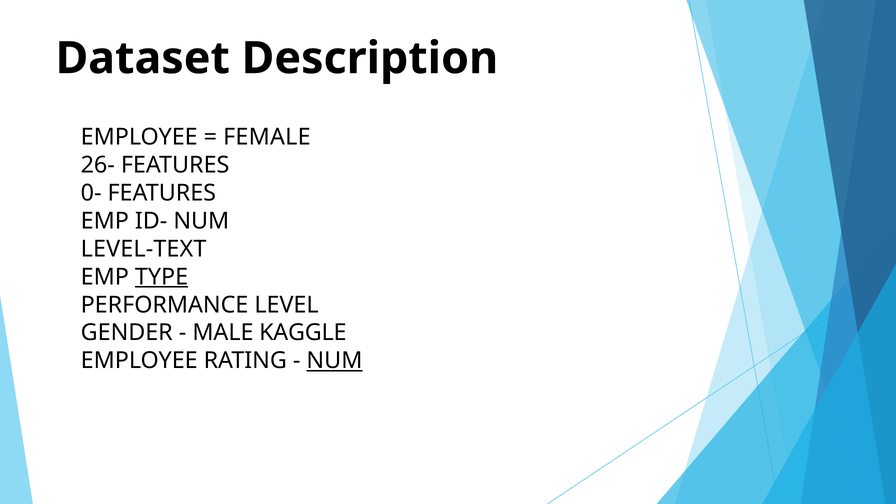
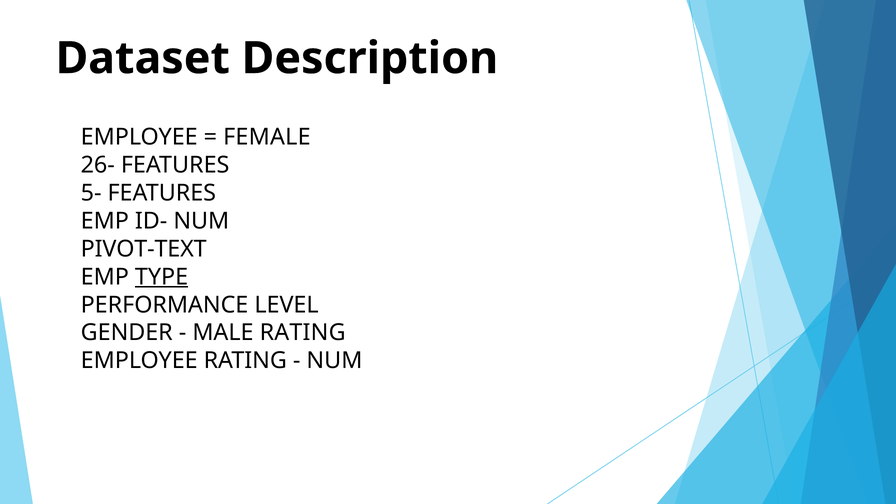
0-: 0- -> 5- (91, 193)
LEVEL-TEXT: LEVEL-TEXT -> PIVOT-TEXT (144, 249)
MALE KAGGLE: KAGGLE -> RATING (303, 333)
NUM underline: present -> none (334, 361)
